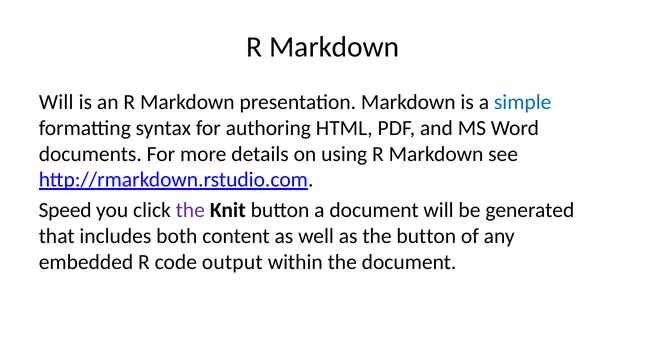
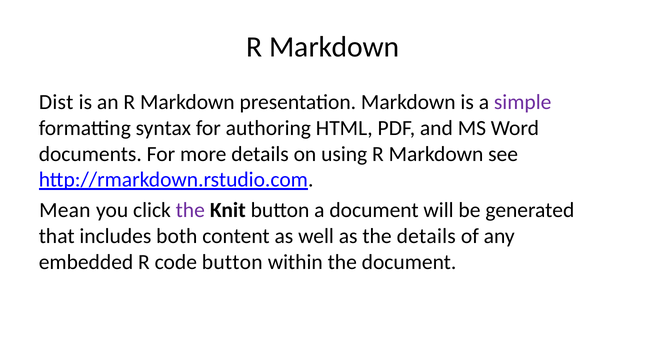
Will: Will -> Dist (56, 102)
simple colour: blue -> purple (523, 102)
Speed: Speed -> Mean (65, 211)
the button: button -> details (426, 236)
code output: output -> button (232, 262)
